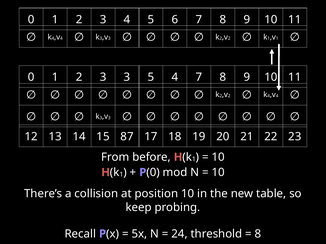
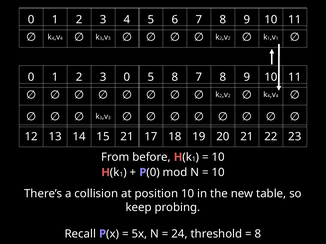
3 3: 3 -> 0 (127, 77)
5 4: 4 -> 8 (175, 77)
15 87: 87 -> 21 (127, 137)
